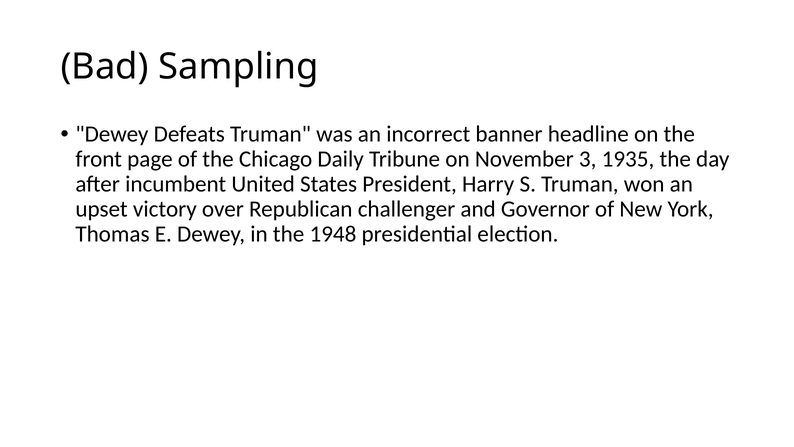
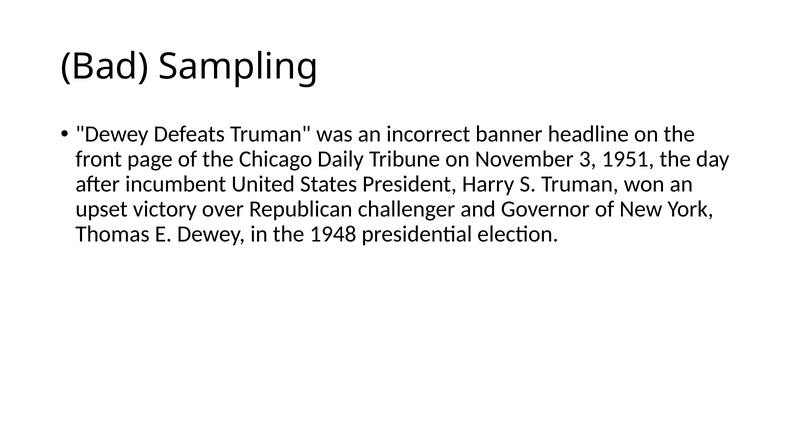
1935: 1935 -> 1951 (628, 159)
